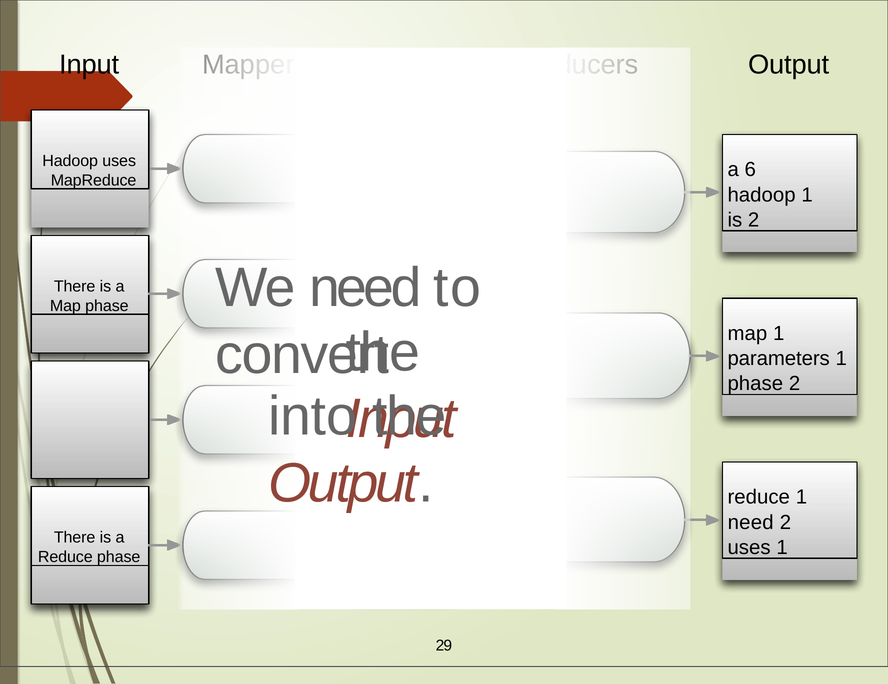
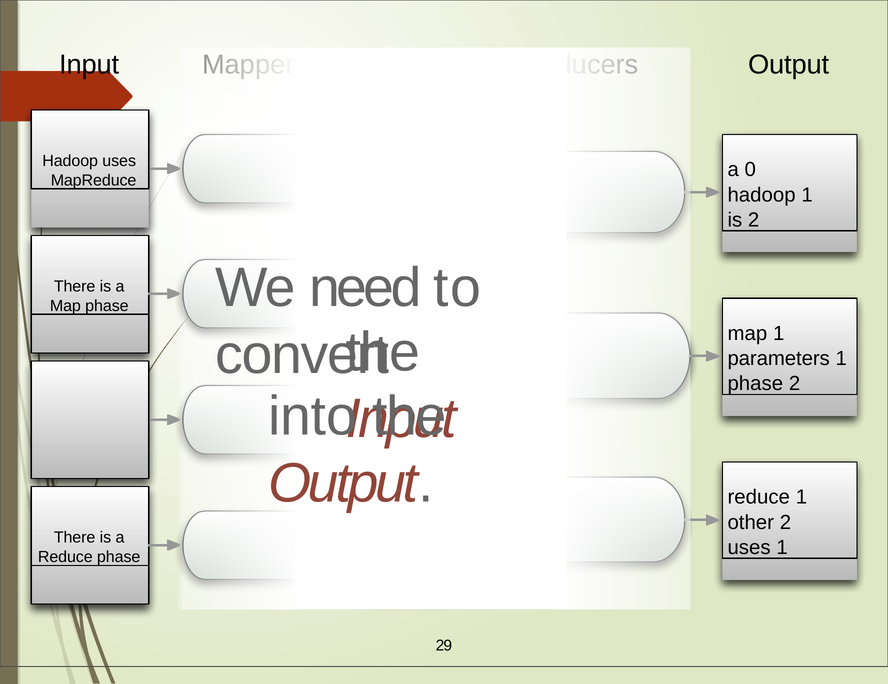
6: 6 -> 0 (750, 170)
need: need -> other (751, 522)
